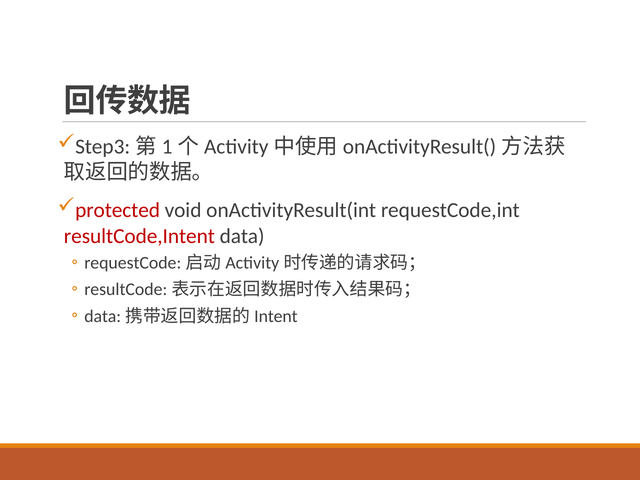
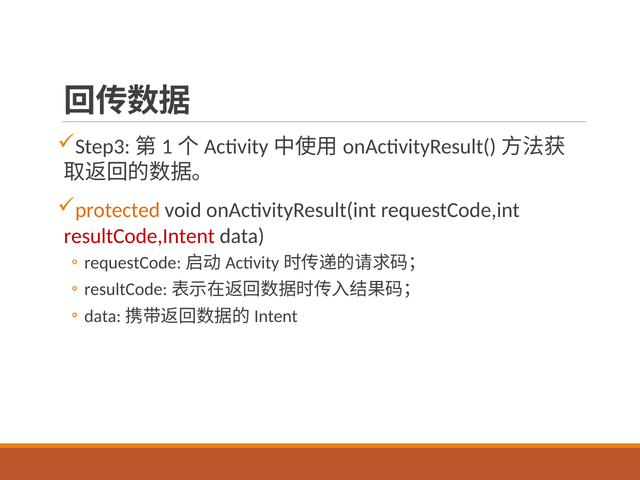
protected colour: red -> orange (118, 210)
